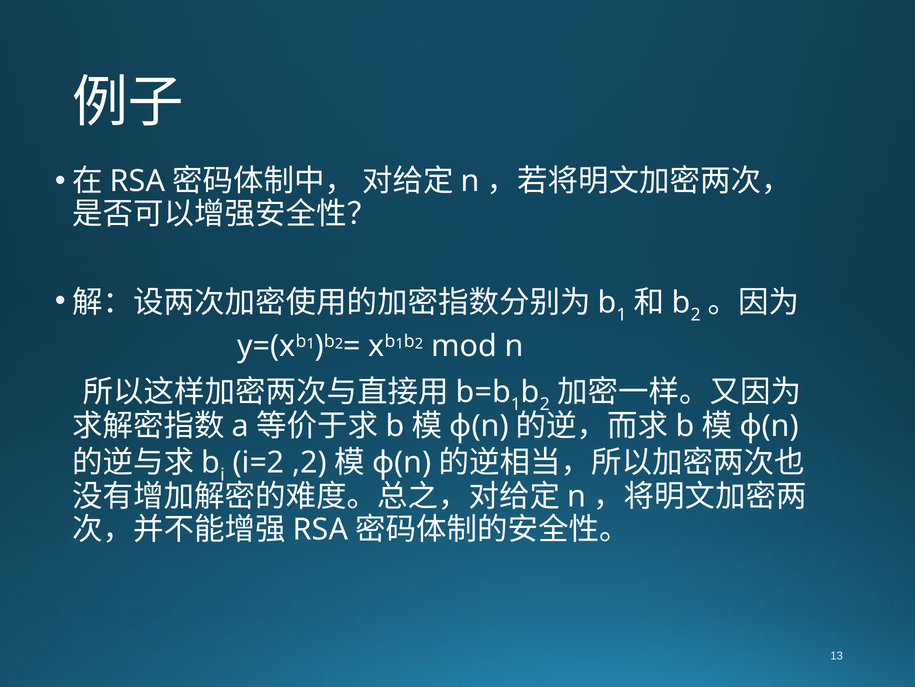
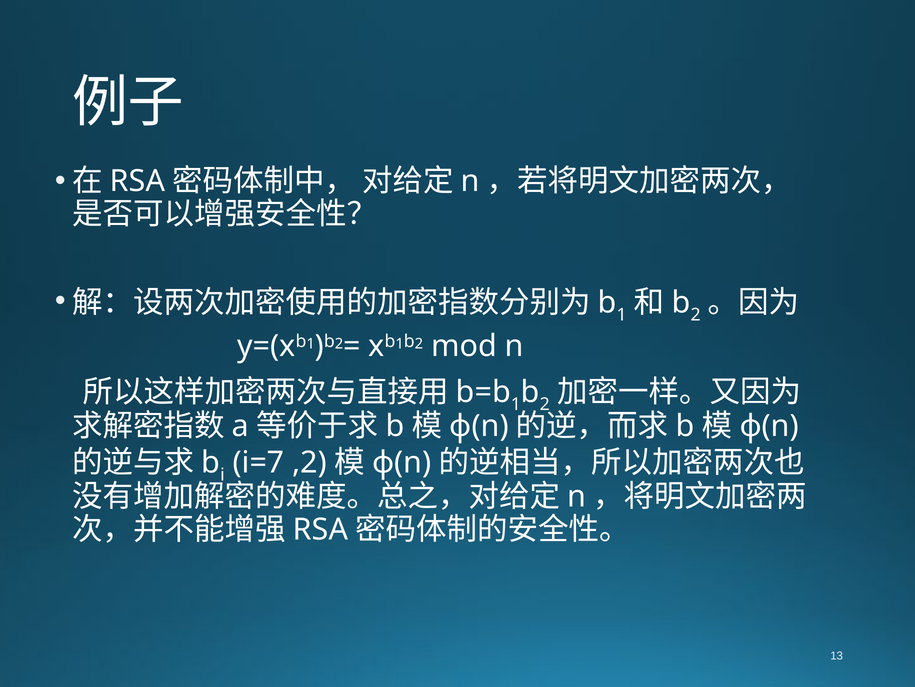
i=2: i=2 -> i=7 (258, 462)
